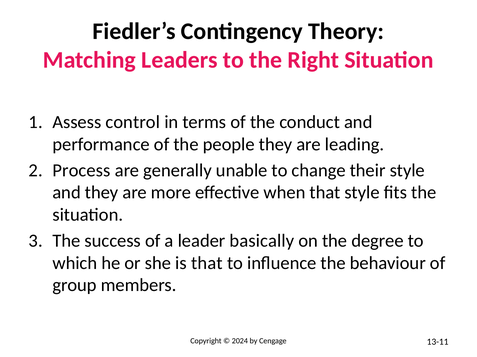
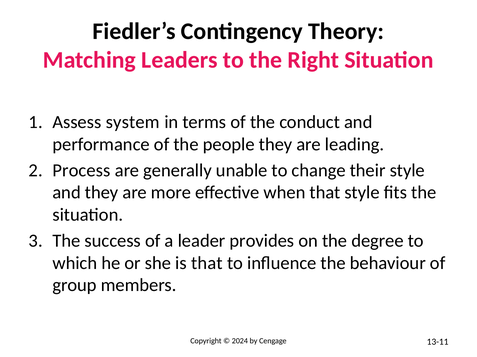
control: control -> system (133, 122)
basically: basically -> provides (262, 241)
